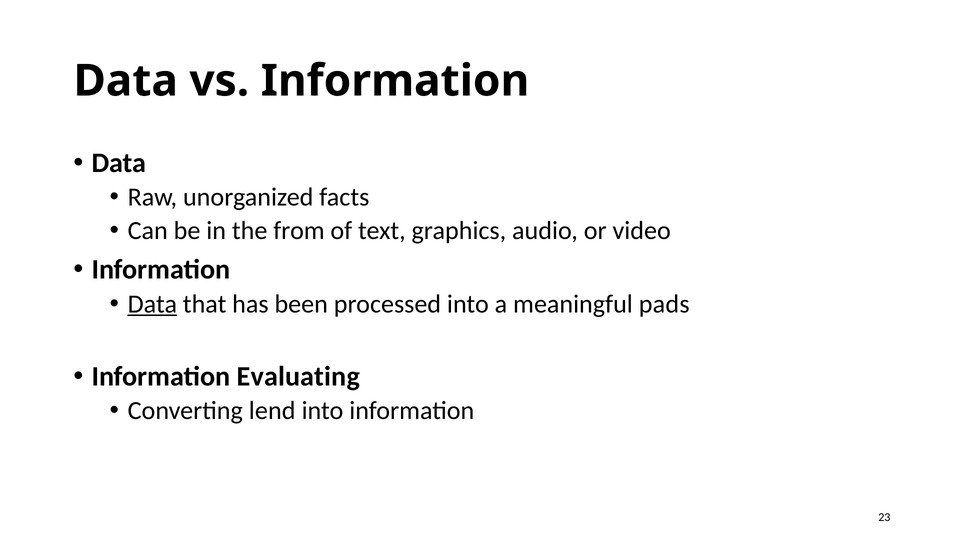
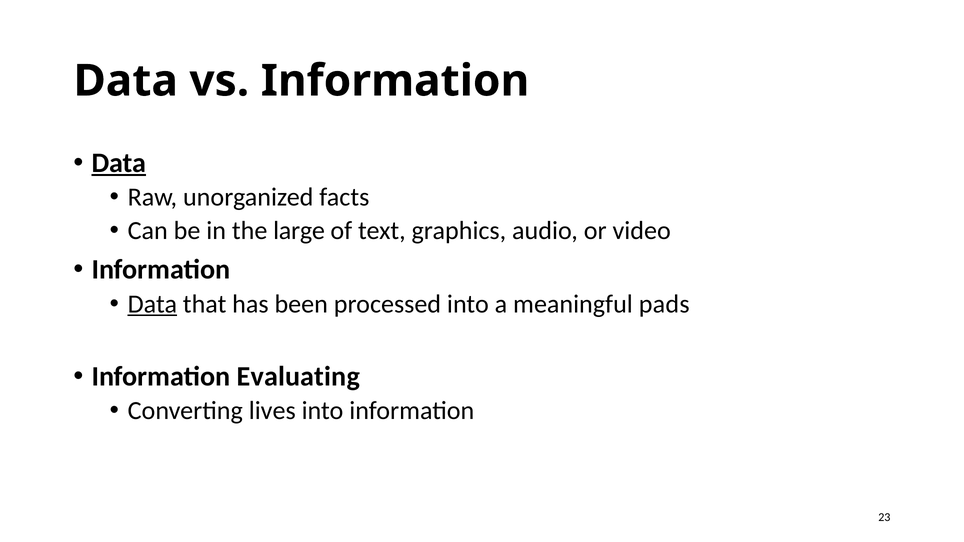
Data underline: none -> present (119, 163)
from: from -> large (299, 231)
lend: lend -> lives (272, 411)
